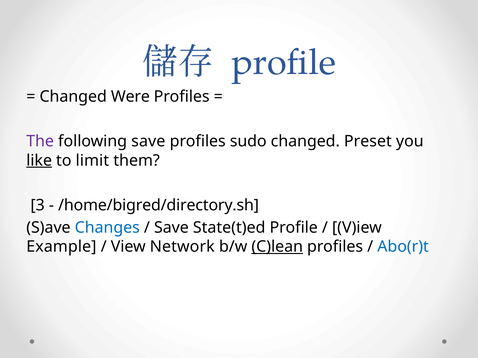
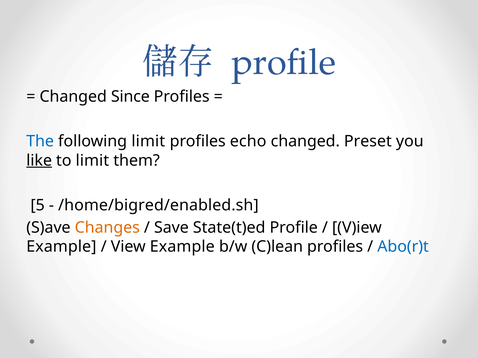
Were: Were -> Since (130, 97)
The colour: purple -> blue (40, 142)
following save: save -> limit (148, 142)
sudo: sudo -> echo (248, 142)
3: 3 -> 5 (38, 206)
/home/bigred/directory.sh: /home/bigred/directory.sh -> /home/bigred/enabled.sh (158, 206)
Changes colour: blue -> orange (107, 228)
View Network: Network -> Example (182, 247)
C)lean underline: present -> none (277, 247)
